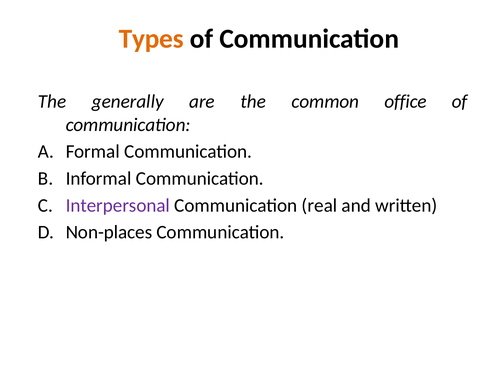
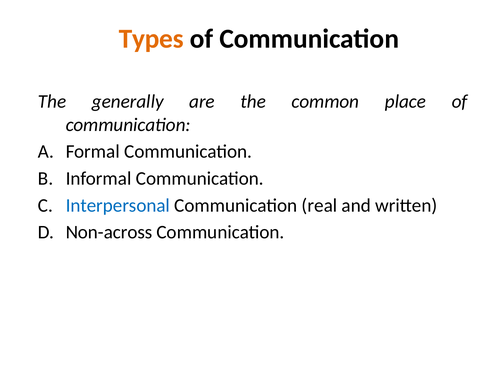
office: office -> place (405, 102)
Interpersonal colour: purple -> blue (118, 205)
Non-places: Non-places -> Non-across (109, 232)
